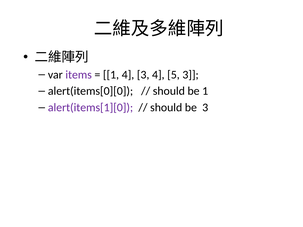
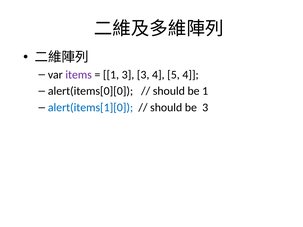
1 4: 4 -> 3 (128, 75)
5 3: 3 -> 4 (191, 75)
alert(items[1][0 colour: purple -> blue (91, 108)
